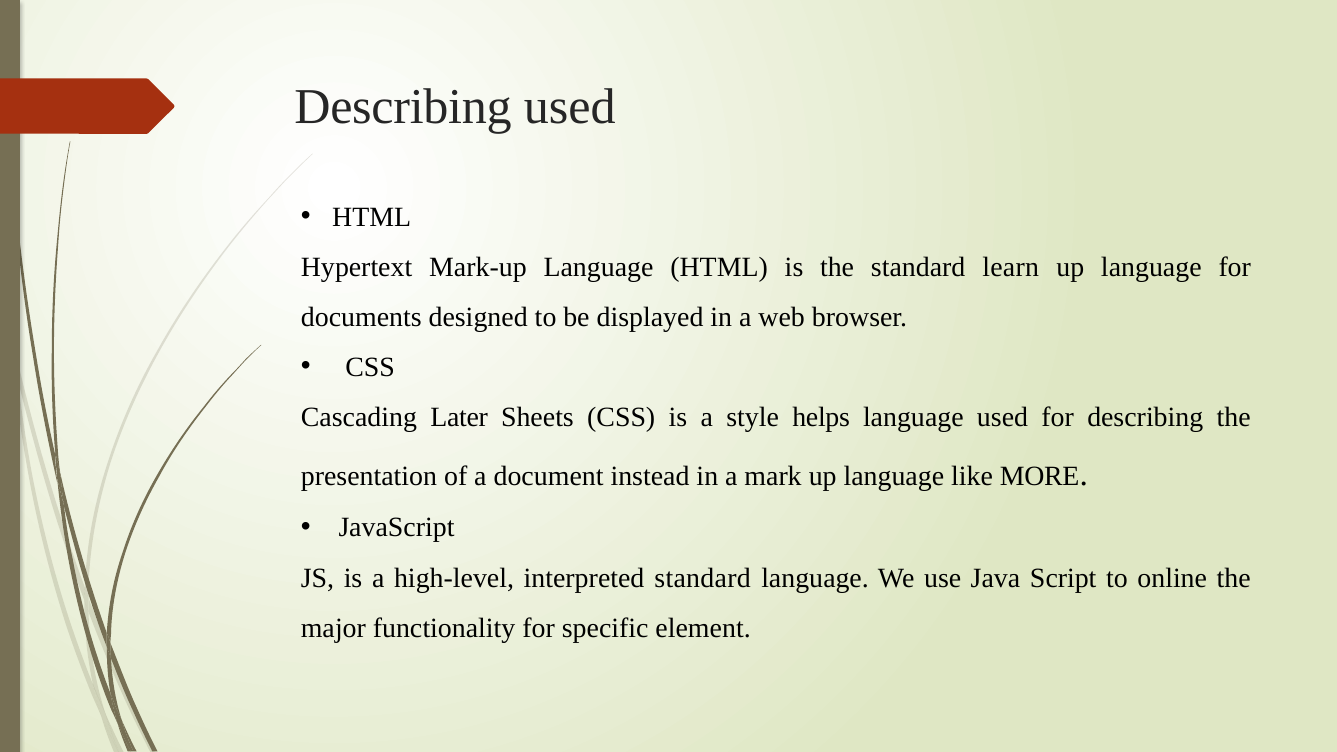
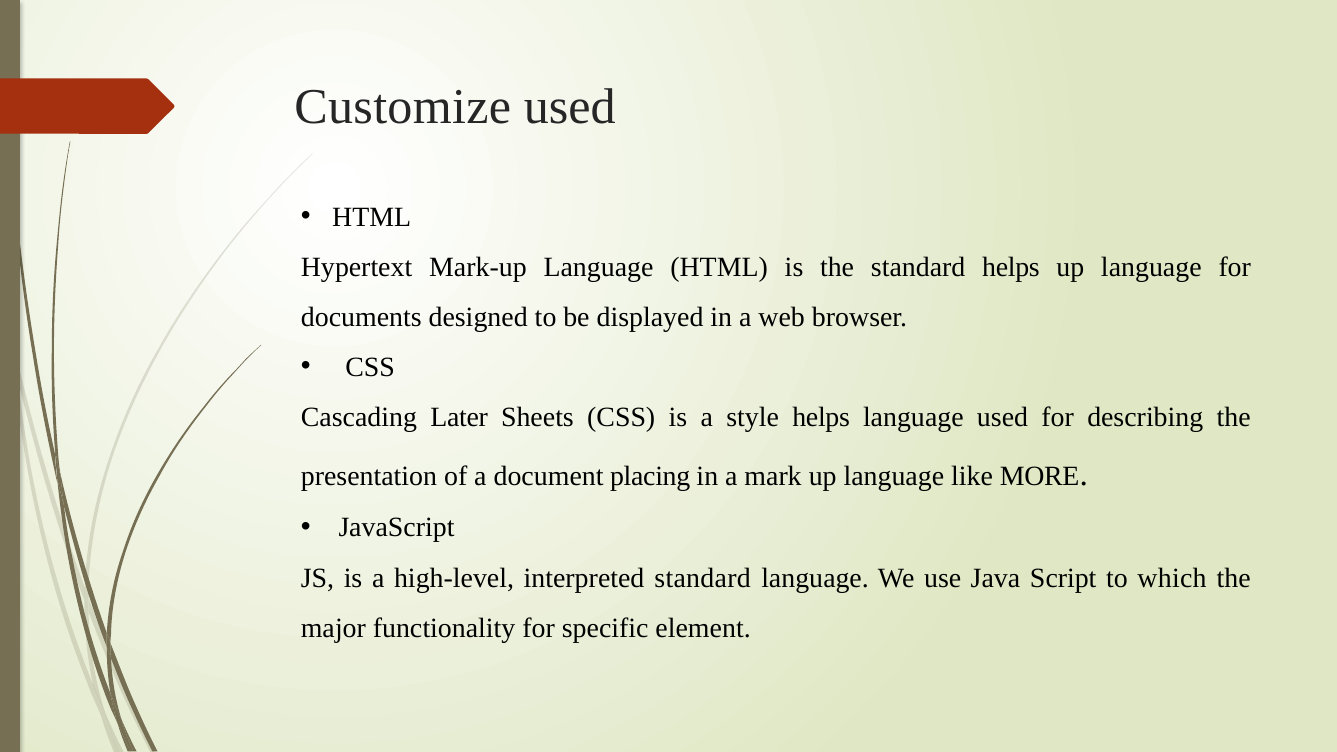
Describing: Describing -> Customize (403, 107)
standard learn: learn -> helps (1011, 267)
instead: instead -> placing (650, 477)
online: online -> which (1172, 578)
